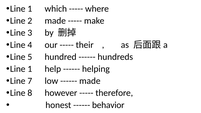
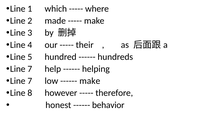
1: 1 -> 7 (30, 69)
made: made -> make (90, 81)
